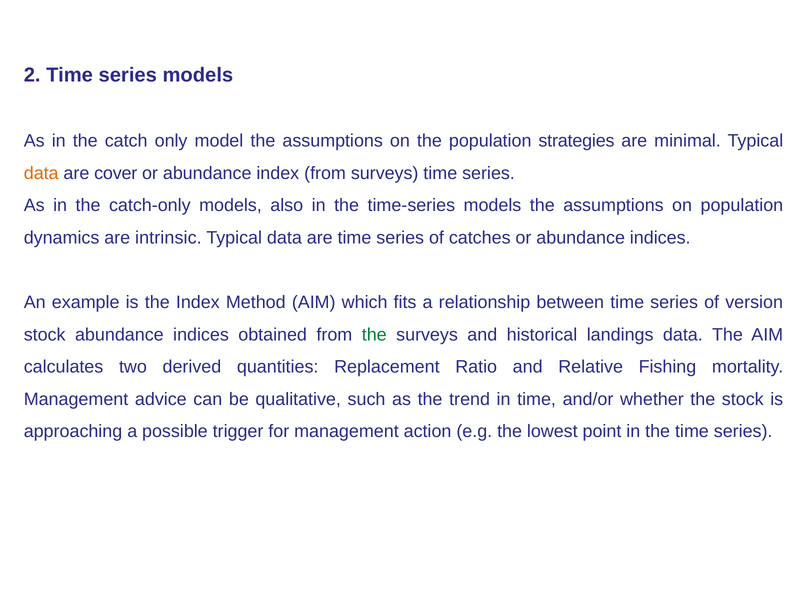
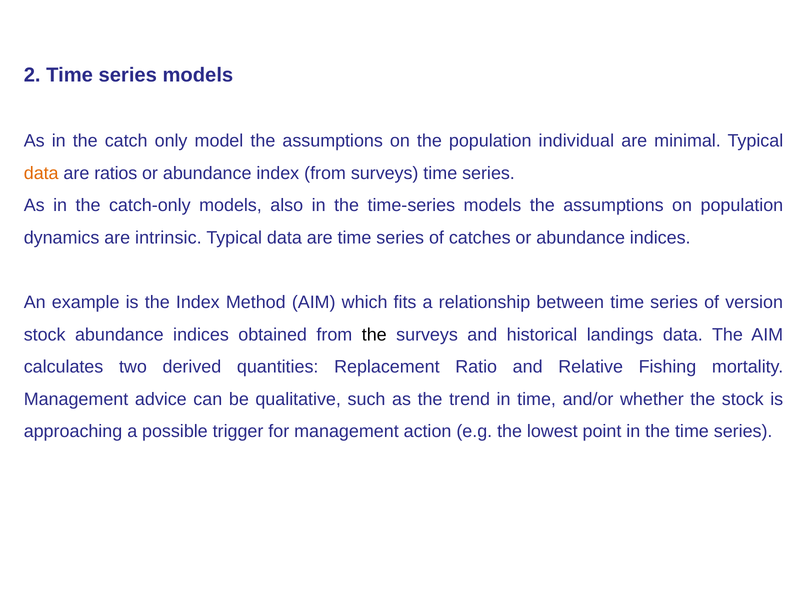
strategies: strategies -> individual (576, 141)
cover: cover -> ratios (116, 173)
the colour: green -> black (374, 335)
